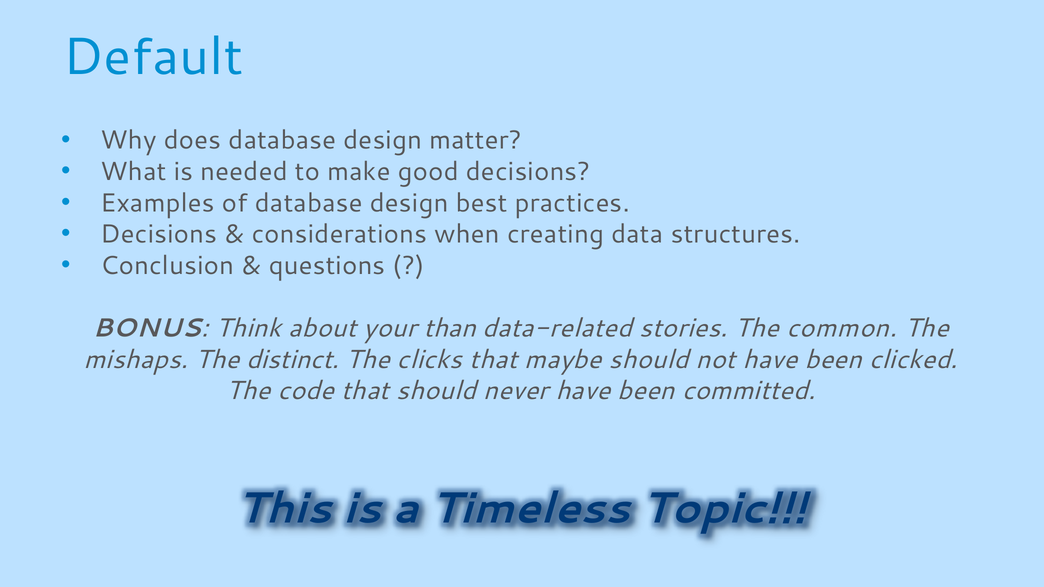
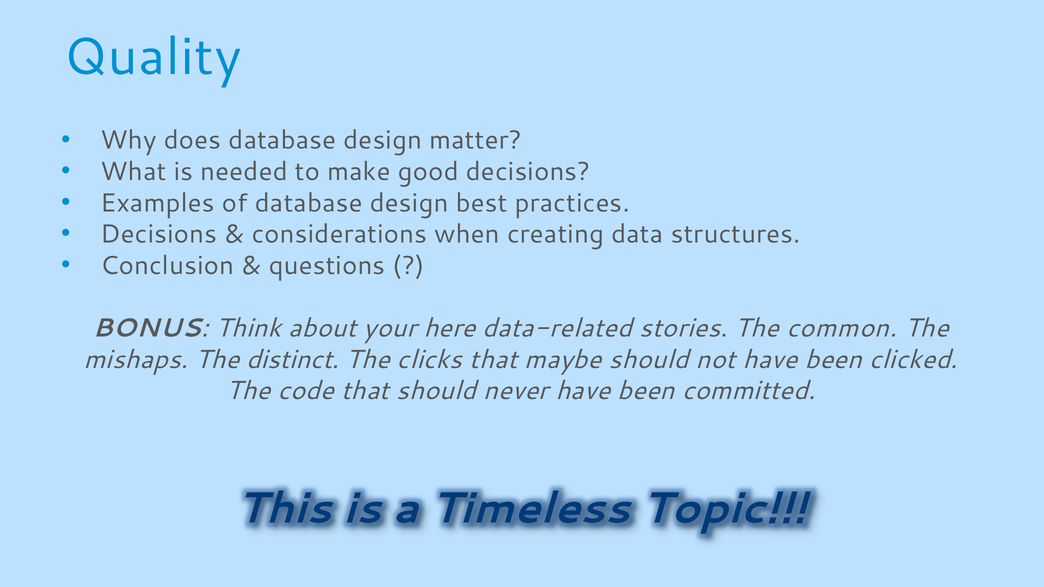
Default: Default -> Quality (153, 57)
than: than -> here (450, 328)
